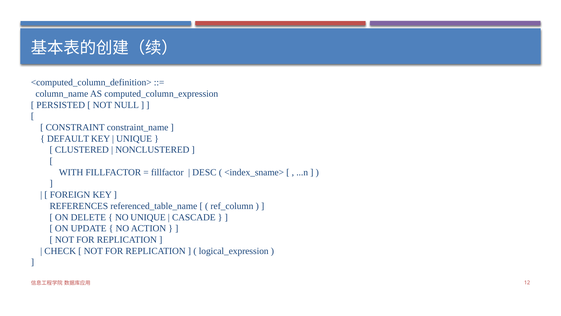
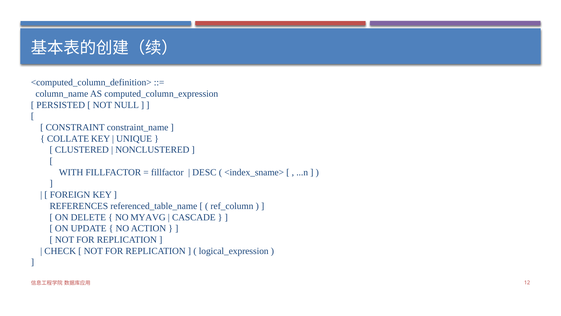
DEFAULT: DEFAULT -> COLLATE (68, 138)
NO UNIQUE: UNIQUE -> MYAVG (148, 217)
